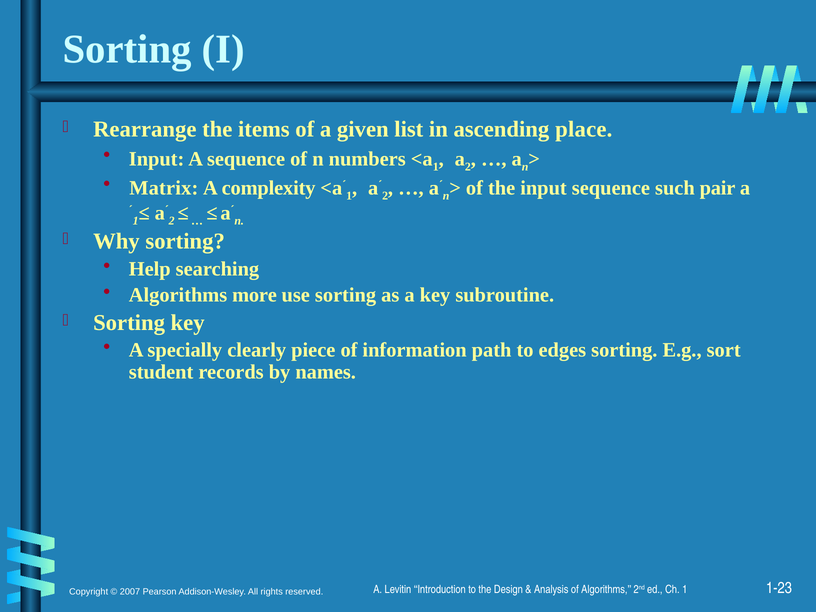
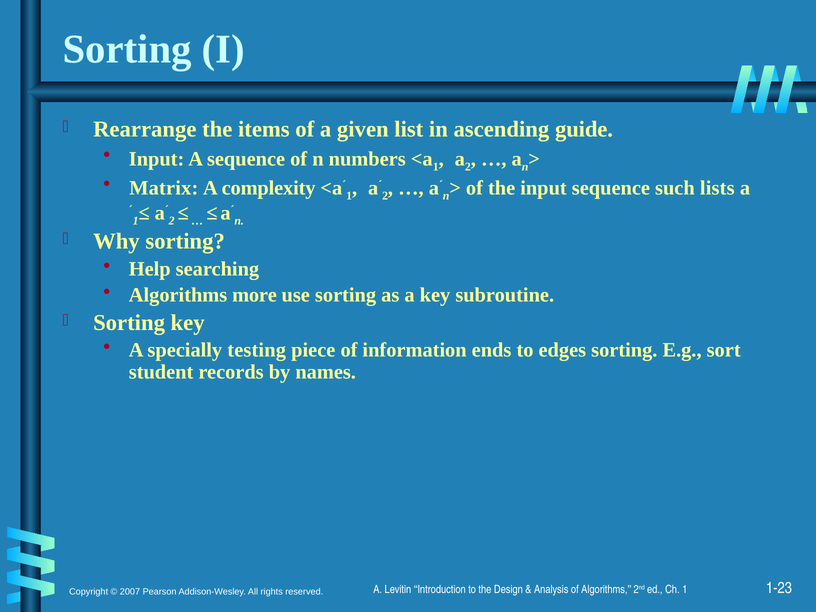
place: place -> guide (584, 129)
pair: pair -> lists (717, 188)
clearly: clearly -> testing (257, 350)
path: path -> ends (492, 350)
